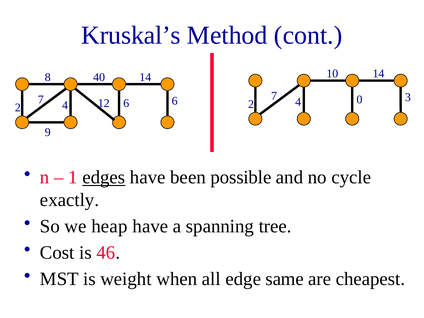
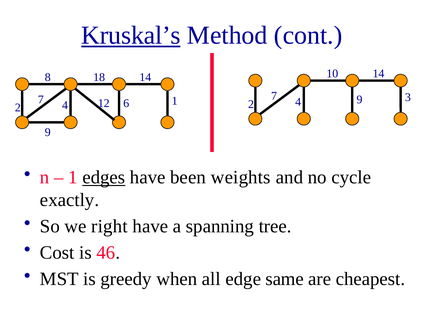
Kruskal’s underline: none -> present (131, 35)
40: 40 -> 18 (99, 77)
0: 0 -> 9 (359, 100)
6 6: 6 -> 1 (175, 101)
possible: possible -> weights (241, 177)
heap: heap -> right (109, 226)
weight: weight -> greedy (126, 279)
